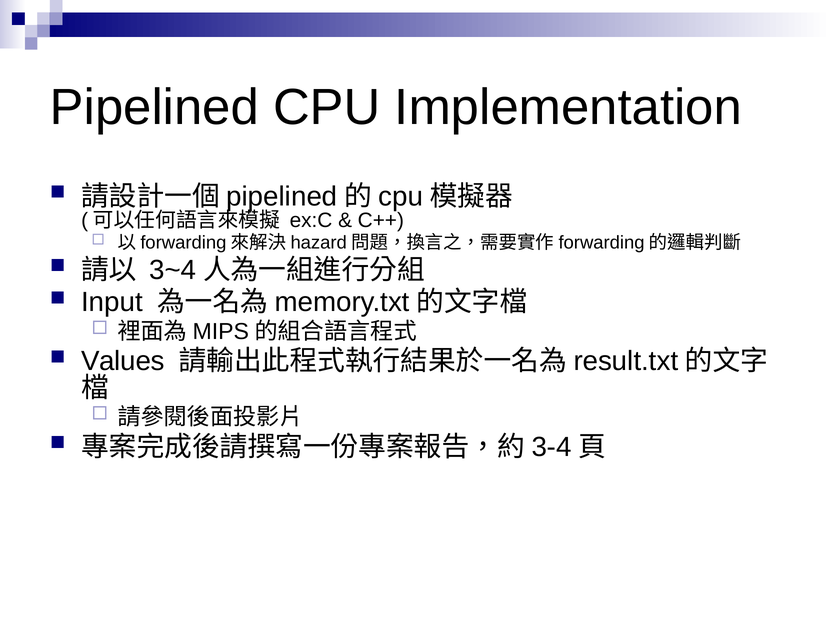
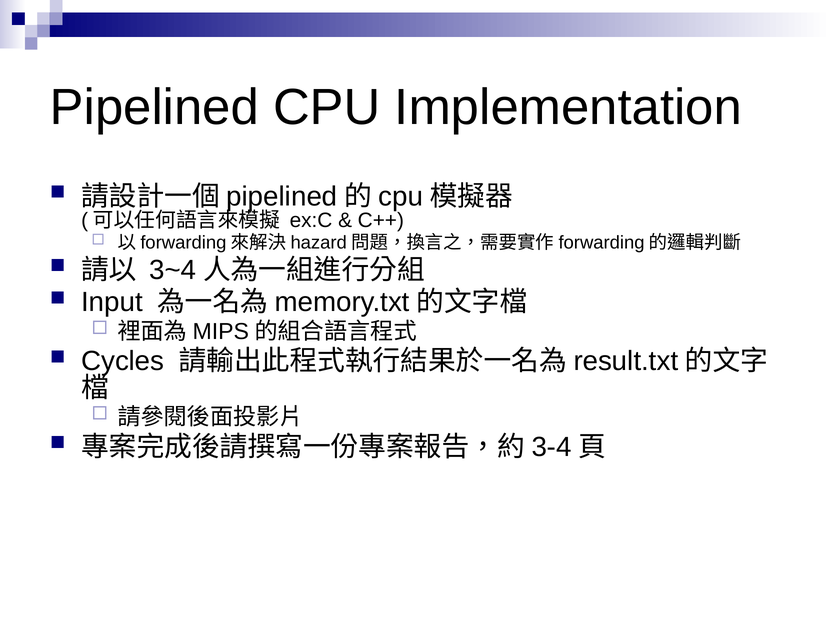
Values: Values -> Cycles (123, 361)
